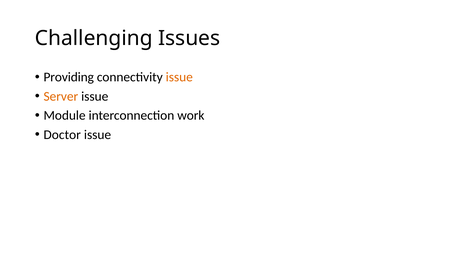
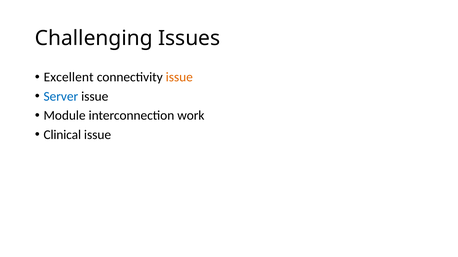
Providing: Providing -> Excellent (69, 77)
Server colour: orange -> blue (61, 97)
Doctor: Doctor -> Clinical (62, 135)
